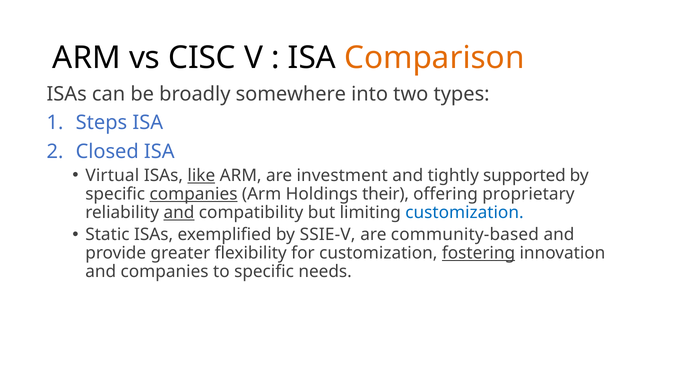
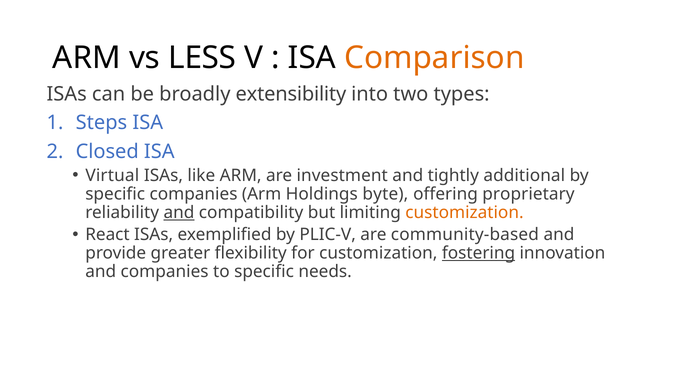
CISC: CISC -> LESS (202, 58)
somewhere: somewhere -> extensibility (291, 94)
like underline: present -> none (201, 175)
supported: supported -> additional (524, 175)
companies underline: present -> none (194, 194)
their: their -> byte (385, 194)
customization colour: blue -> orange (464, 213)
Static: Static -> React (107, 235)
SSIE-V: SSIE-V -> PLIC-V (328, 235)
